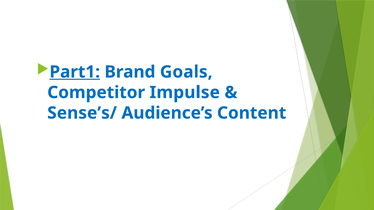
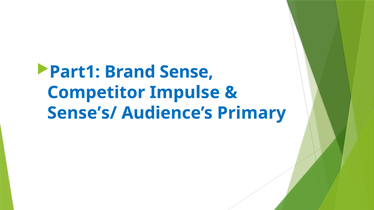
Part1 underline: present -> none (75, 72)
Goals: Goals -> Sense (186, 72)
Content: Content -> Primary (252, 113)
